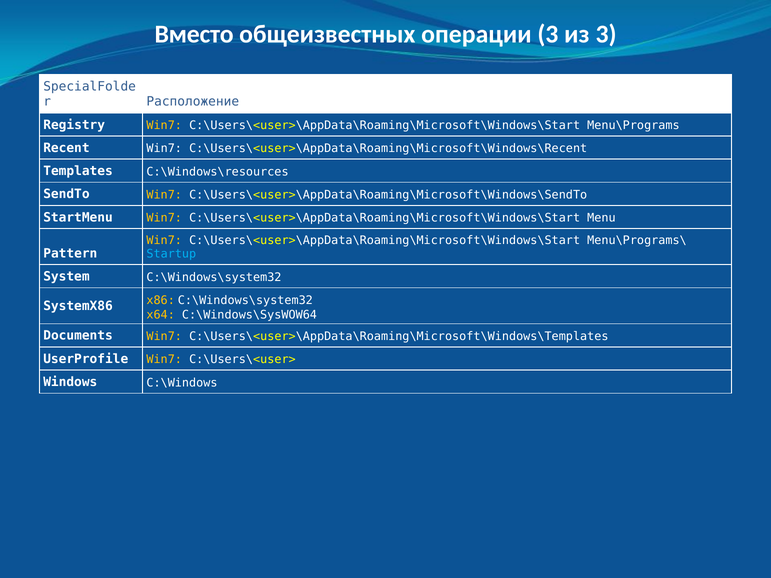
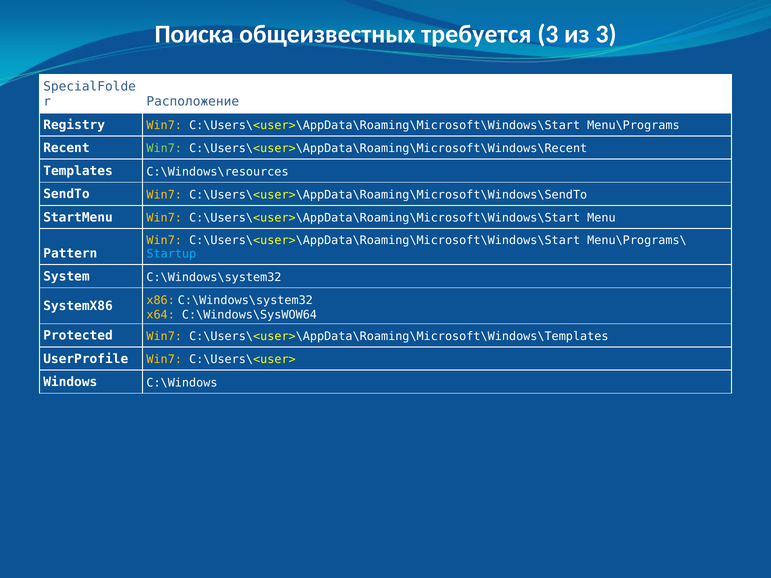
Вместо: Вместо -> Поиска (194, 34)
операции: операции -> требуется (476, 34)
Win7 colour: white -> light green (164, 149)
Documents: Documents -> Protected (78, 336)
